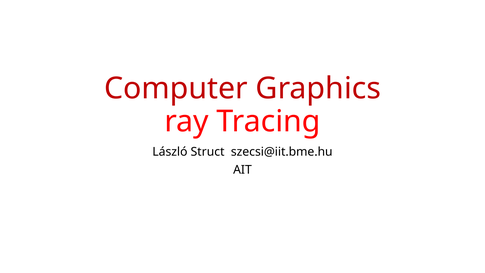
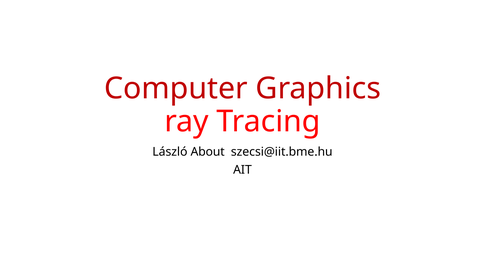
Struct: Struct -> About (208, 152)
